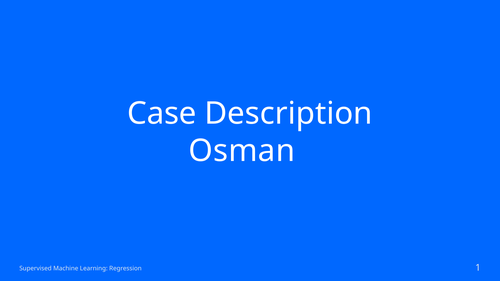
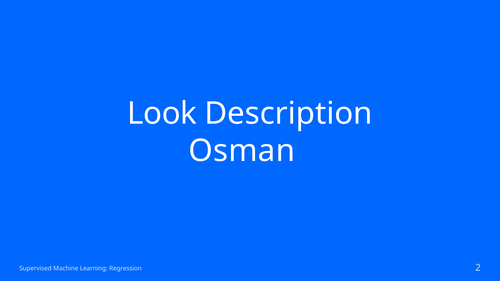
Case: Case -> Look (162, 113)
1: 1 -> 2 (478, 268)
